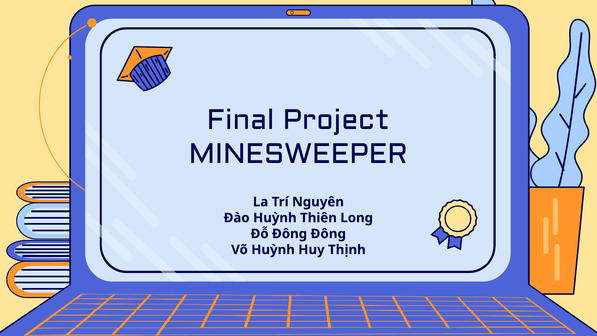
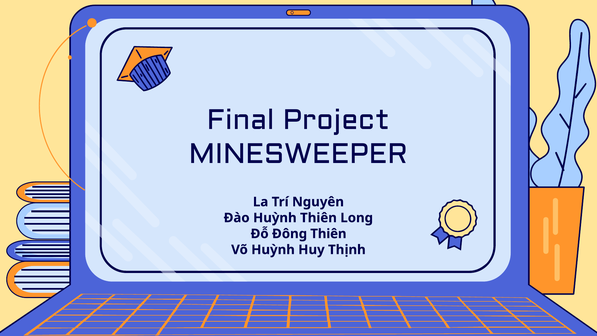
Đông Đông: Đông -> Thiên (328, 234)
